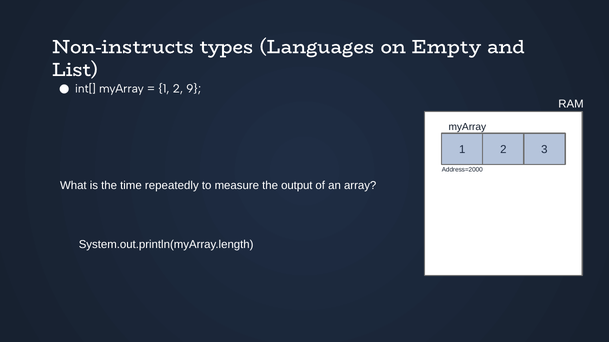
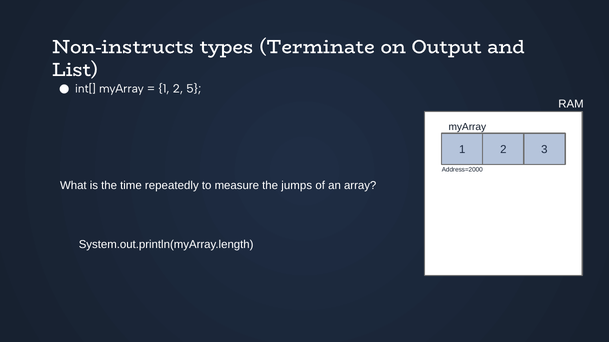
Languages: Languages -> Terminate (317, 47)
Empty: Empty -> Output (446, 47)
9: 9 -> 5 (194, 89)
output: output -> jumps (297, 186)
